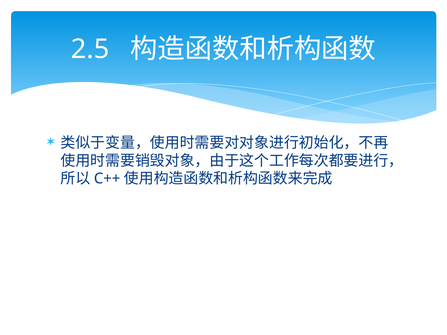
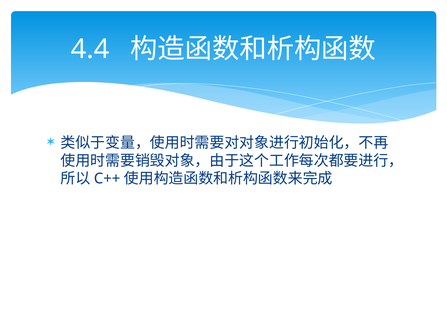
2.5: 2.5 -> 4.4 (90, 49)
